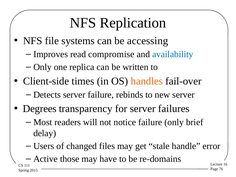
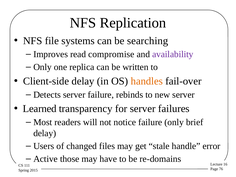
accessing: accessing -> searching (148, 41)
availability colour: blue -> purple (173, 54)
Client-side times: times -> delay (83, 81)
Degrees: Degrees -> Learned (40, 109)
